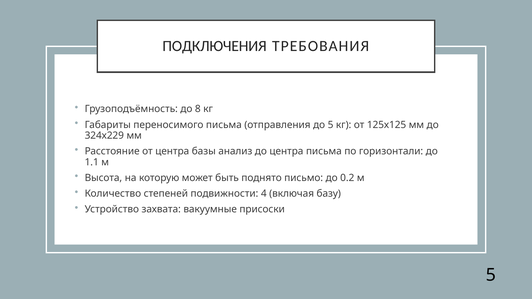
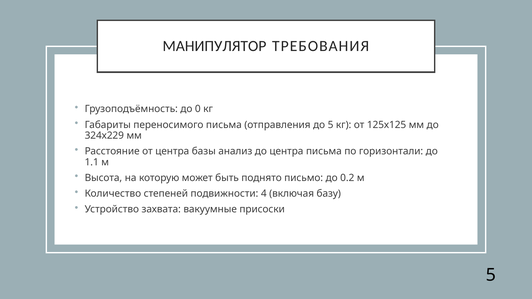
ПОДКЛЮЧЕНИЯ: ПОДКЛЮЧЕНИЯ -> МАНИПУЛЯТОР (214, 46)
8: 8 -> 0 (198, 109)
